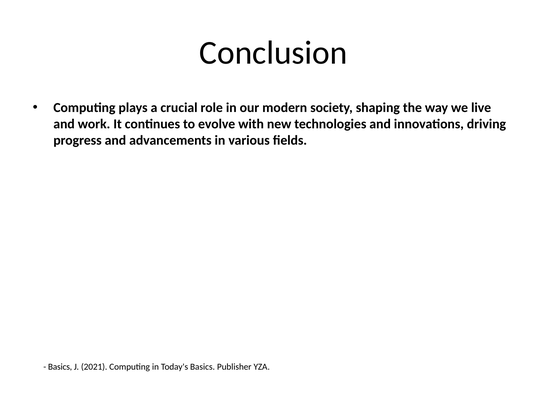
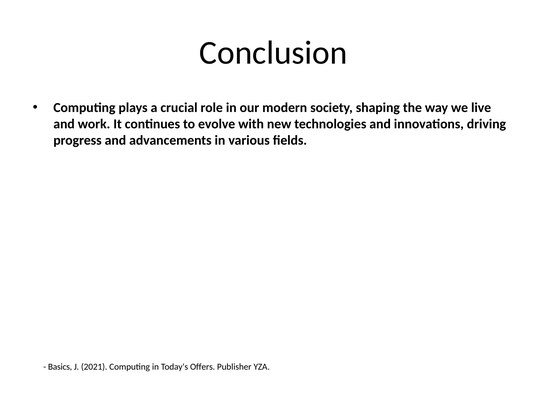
Today's Basics: Basics -> Offers (203, 367)
